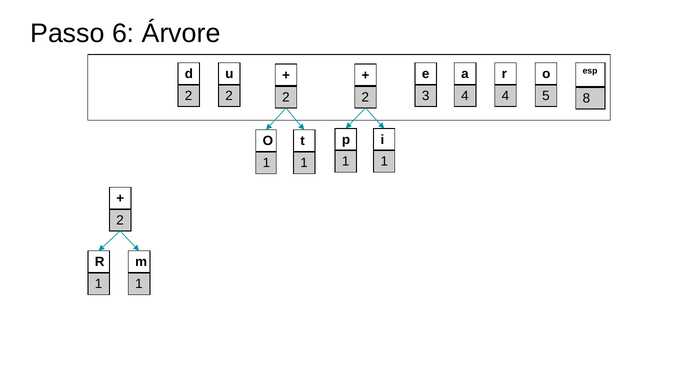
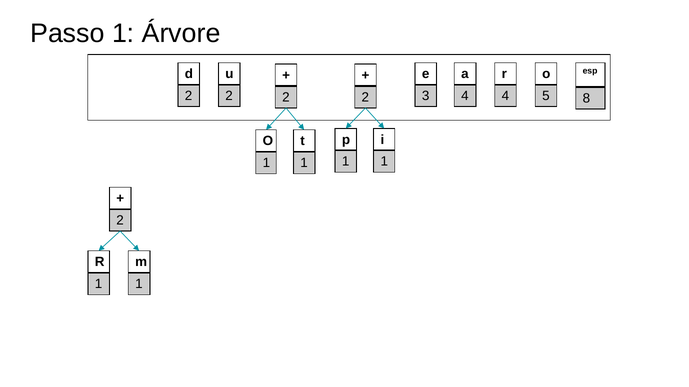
Passo 6: 6 -> 1 (123, 33)
